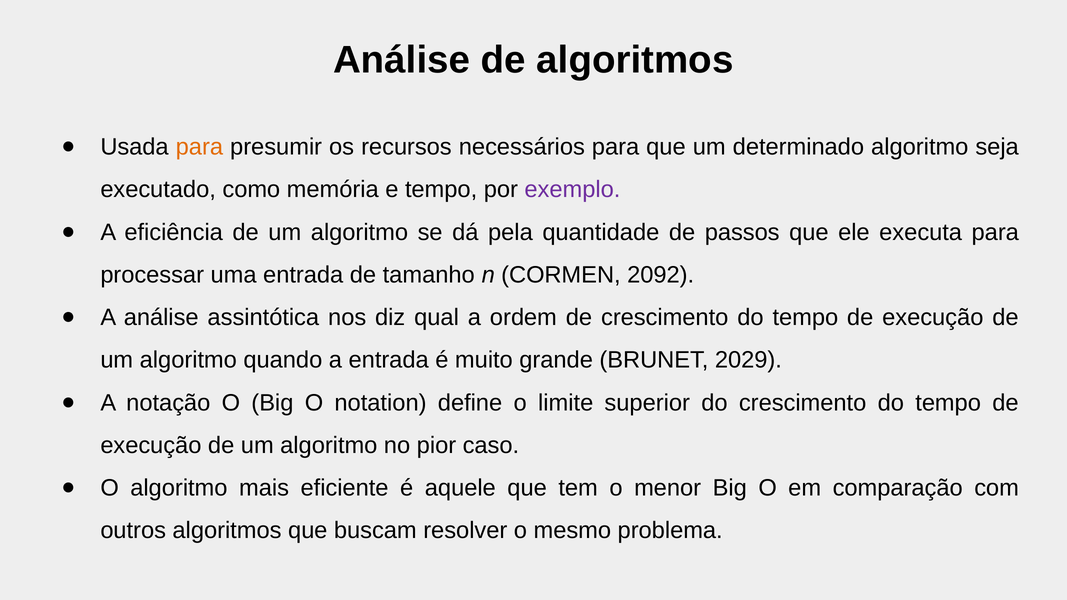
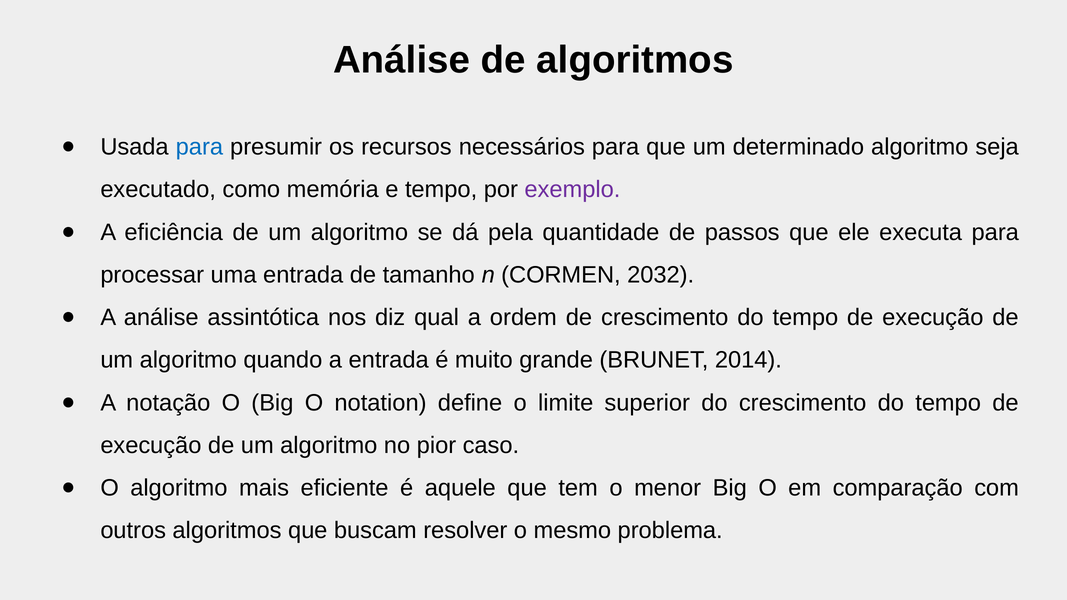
para colour: orange -> blue (199, 147)
2092: 2092 -> 2032 (661, 275)
2029: 2029 -> 2014 (748, 360)
